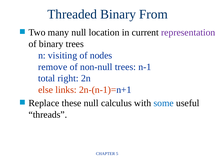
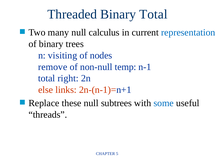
Binary From: From -> Total (153, 14)
location: location -> calculus (104, 33)
representation colour: purple -> blue (188, 33)
non-null trees: trees -> temp (126, 67)
calculus: calculus -> subtrees (116, 103)
